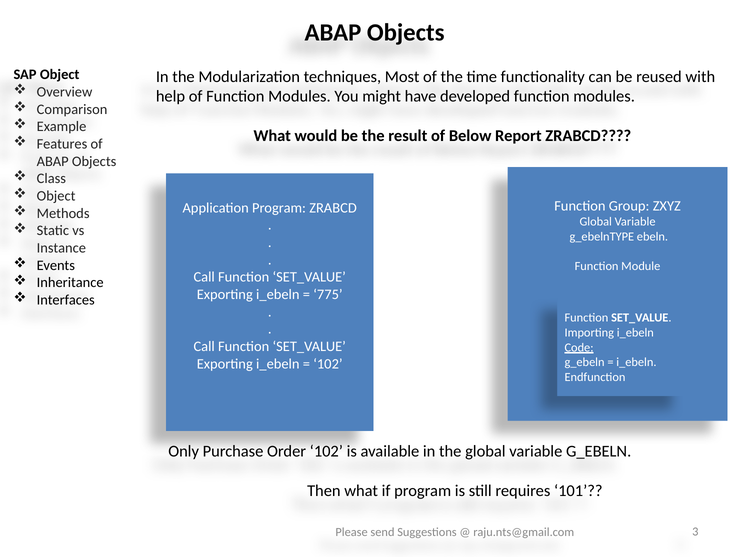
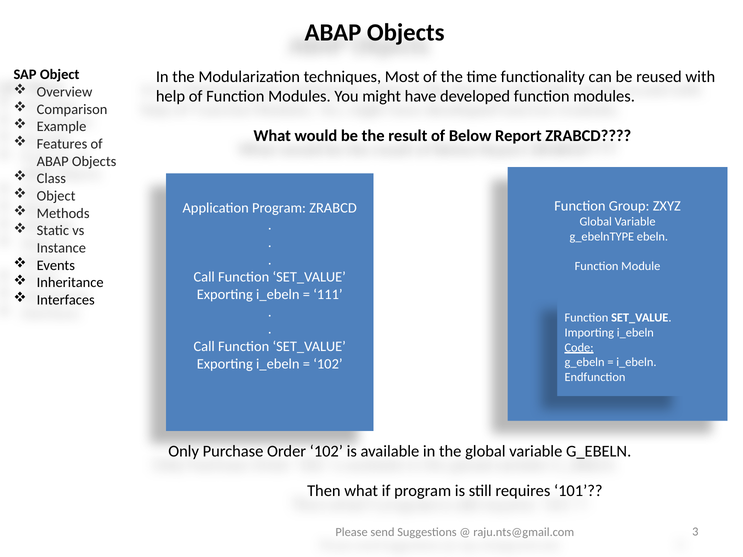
775: 775 -> 111 (328, 295)
